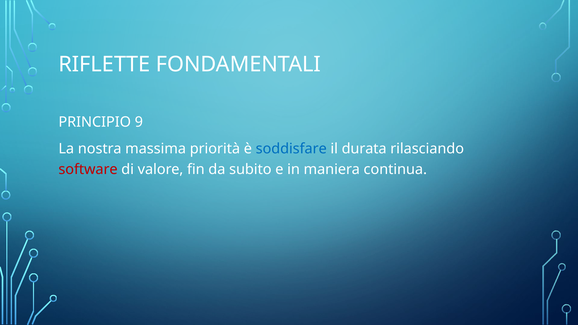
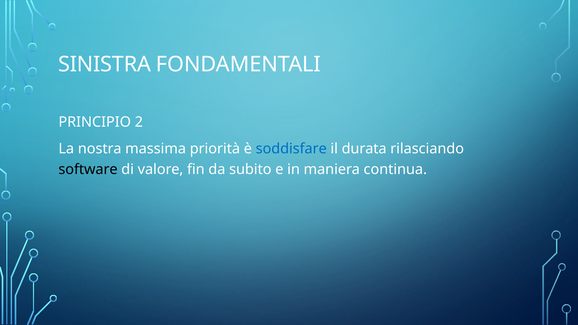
RIFLETTE: RIFLETTE -> SINISTRA (104, 64)
9: 9 -> 2 (139, 122)
software colour: red -> black (88, 170)
